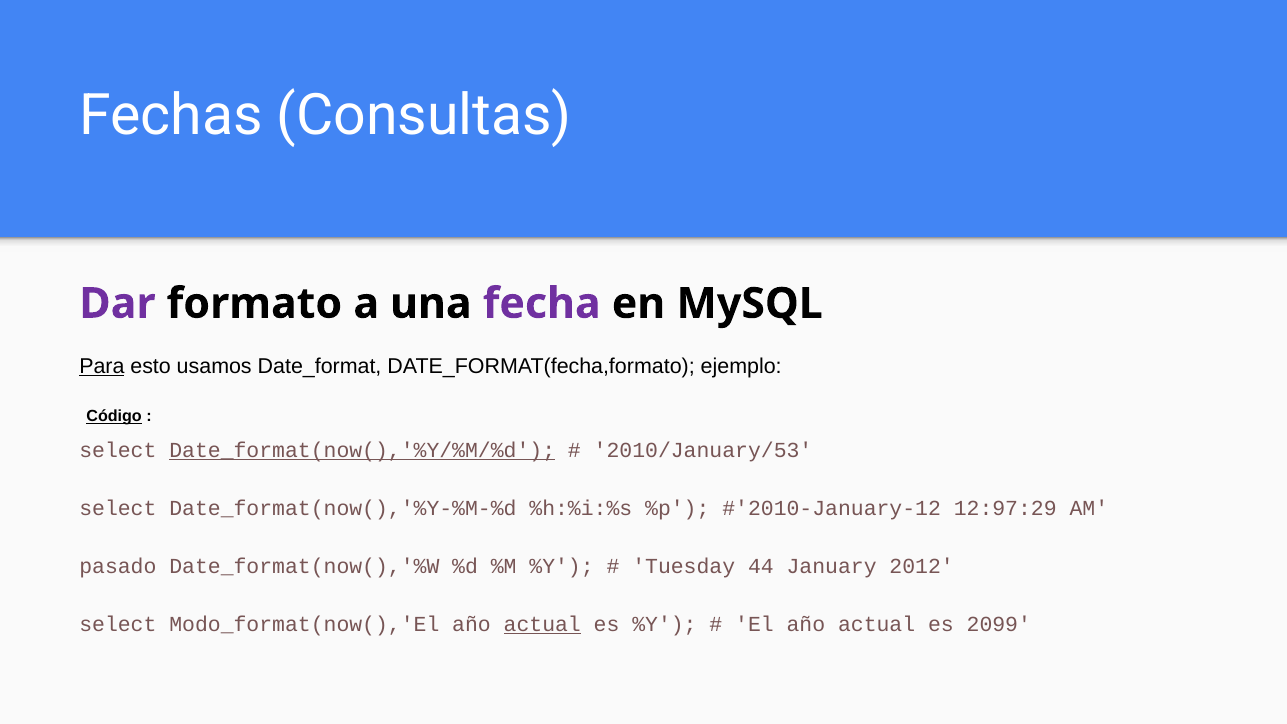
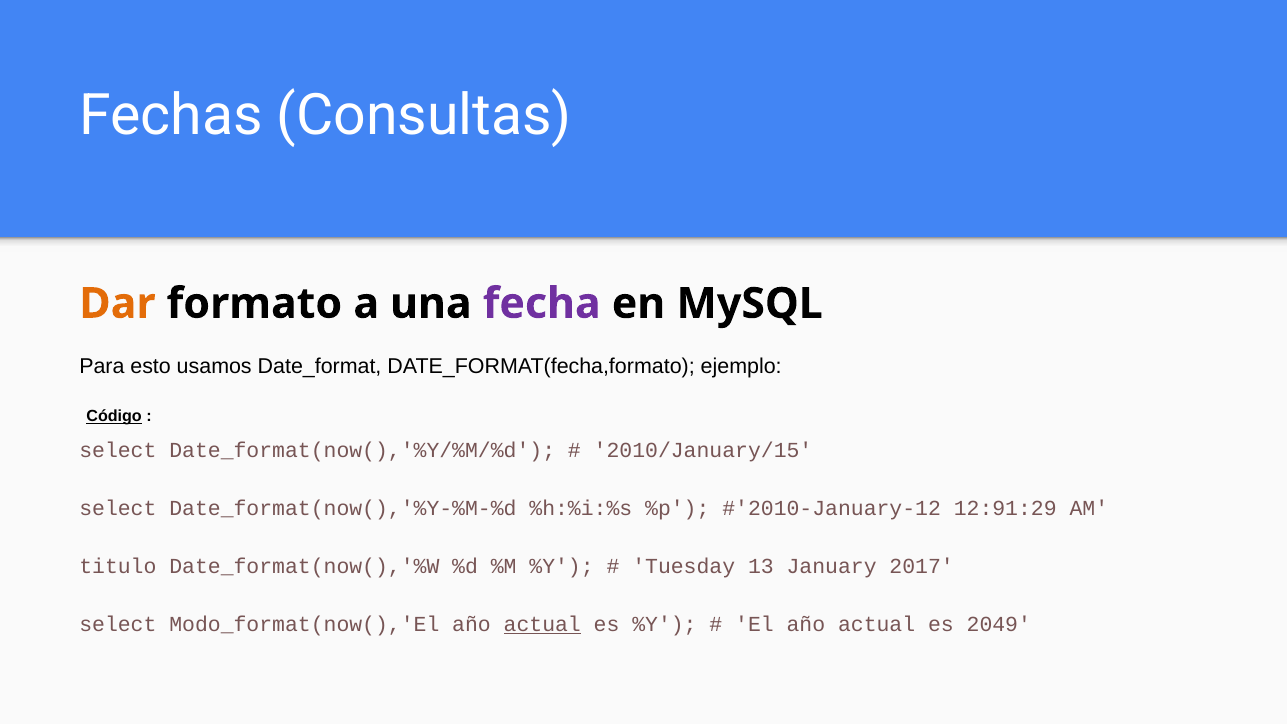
Dar colour: purple -> orange (117, 304)
Para underline: present -> none (102, 366)
Date_format(now(),'%Y/%M/%d underline: present -> none (362, 450)
2010/January/53: 2010/January/53 -> 2010/January/15 (703, 450)
12:97:29: 12:97:29 -> 12:91:29 (1005, 508)
pasado: pasado -> titulo (118, 566)
44: 44 -> 13 (761, 566)
2012: 2012 -> 2017 (922, 566)
2099: 2099 -> 2049 (999, 625)
